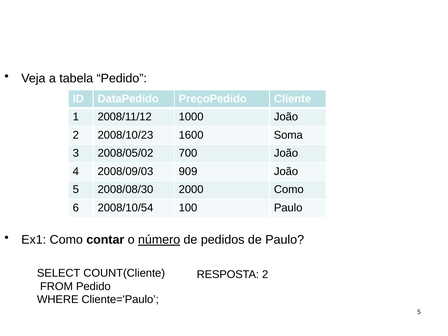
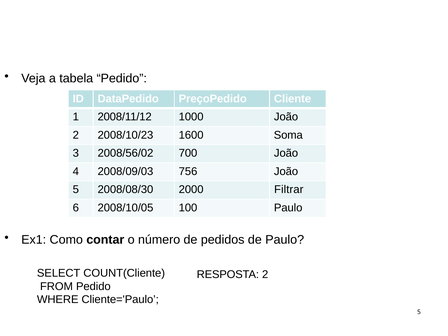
2008/05/02: 2008/05/02 -> 2008/56/02 (125, 153)
909: 909 -> 756 (188, 171)
2000 Como: Como -> Filtrar (289, 190)
2008/10/54: 2008/10/54 -> 2008/10/05 (125, 208)
número underline: present -> none (159, 240)
